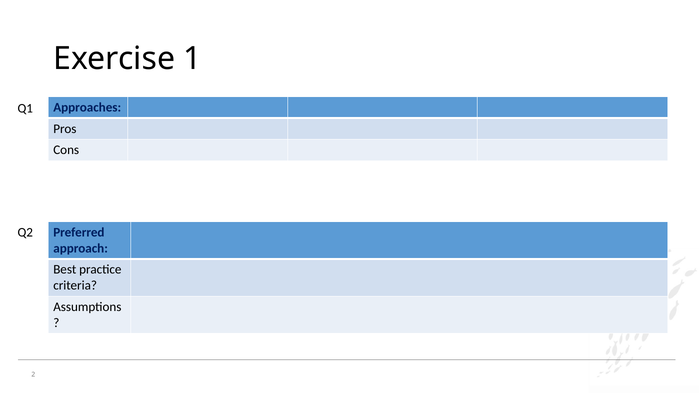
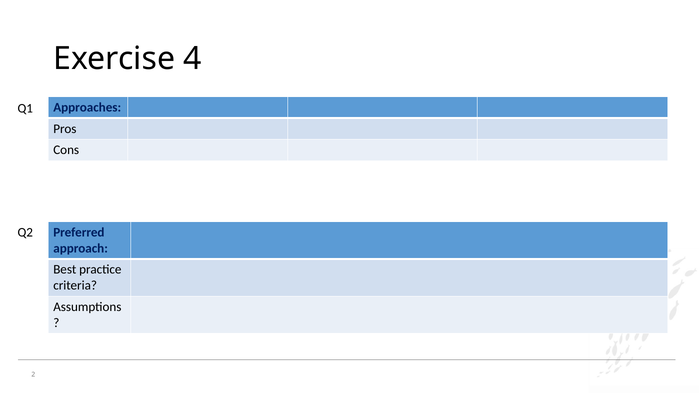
1: 1 -> 4 (193, 59)
